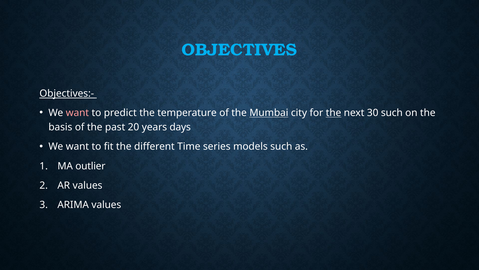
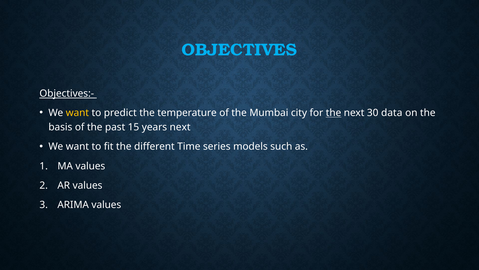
want colour: pink -> yellow (77, 113)
Mumbai underline: present -> none (269, 113)
30 such: such -> data (392, 113)
20: 20 -> 15 (133, 127)
years days: days -> next (180, 127)
MA outlier: outlier -> values (90, 166)
